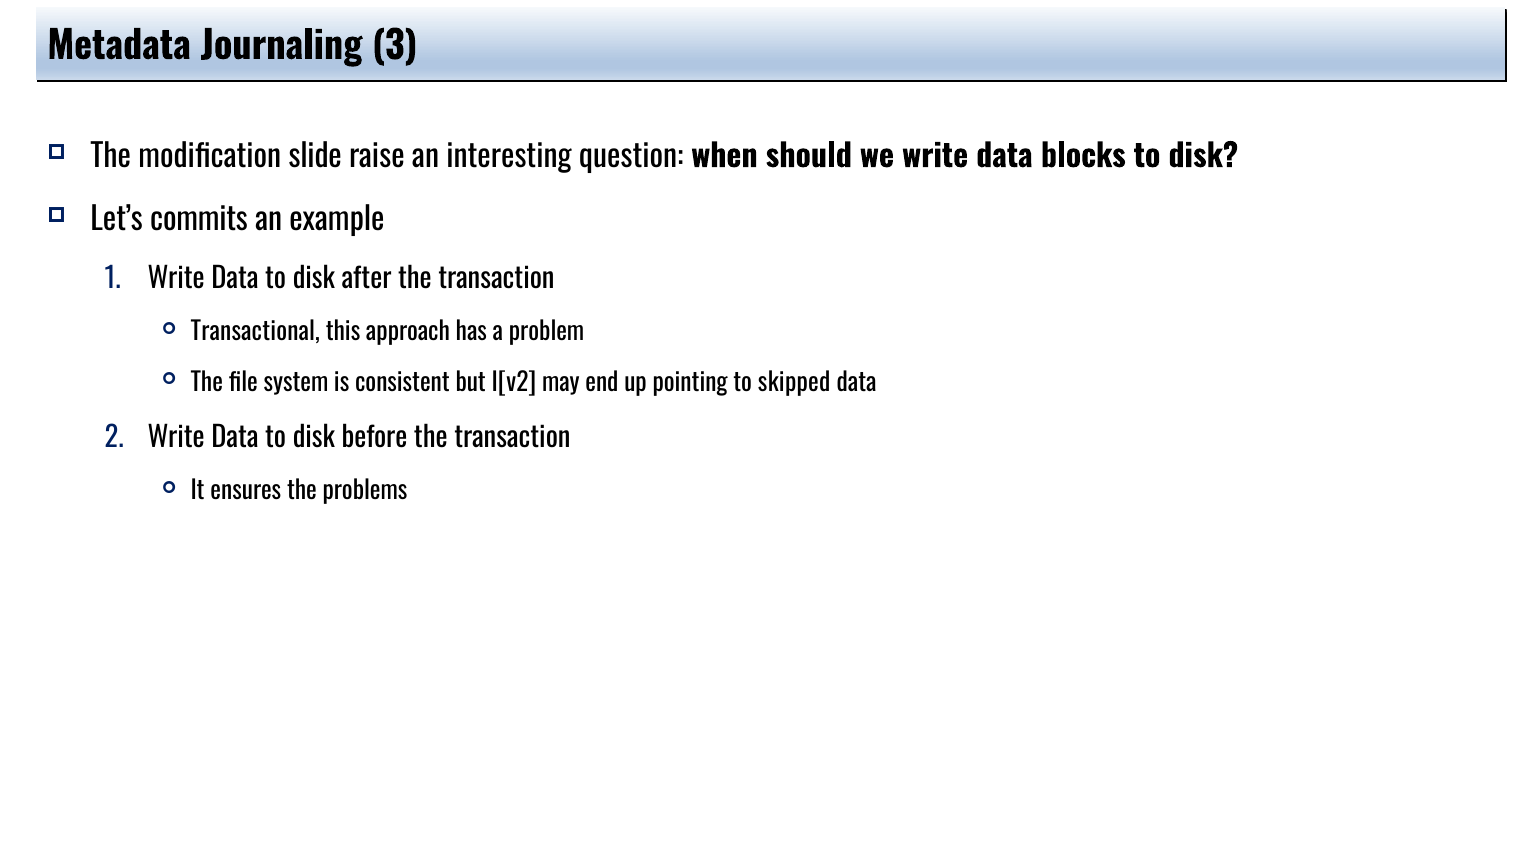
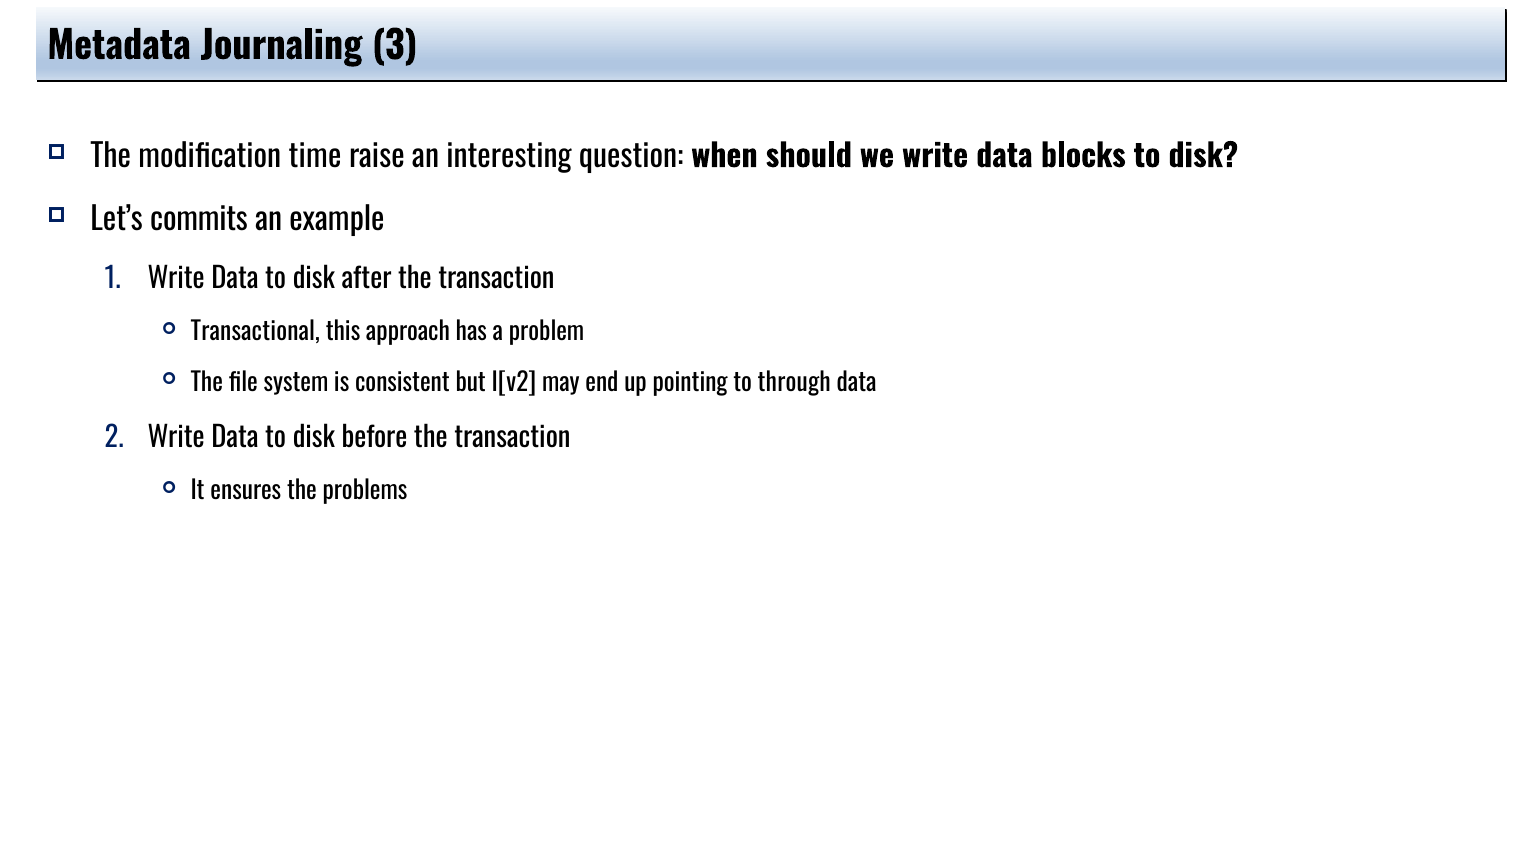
slide: slide -> time (315, 157)
skipped: skipped -> through (794, 383)
